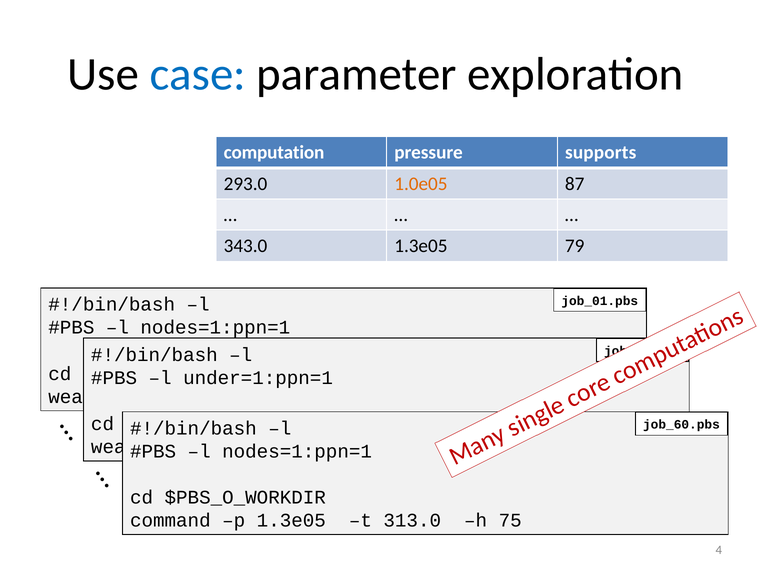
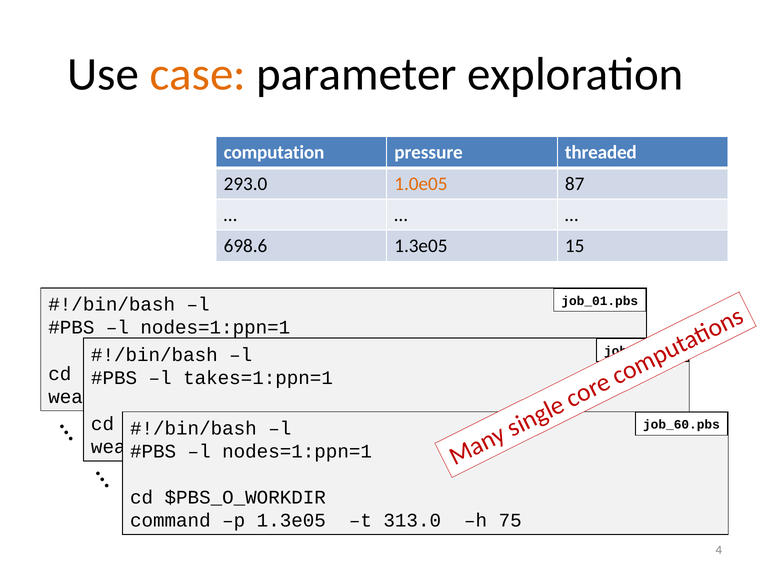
case colour: blue -> orange (198, 74)
supports: supports -> threaded (601, 153)
343.0: 343.0 -> 698.6 (245, 246)
79: 79 -> 15 (575, 246)
under=1:ppn=1: under=1:ppn=1 -> takes=1:ppn=1 (258, 378)
